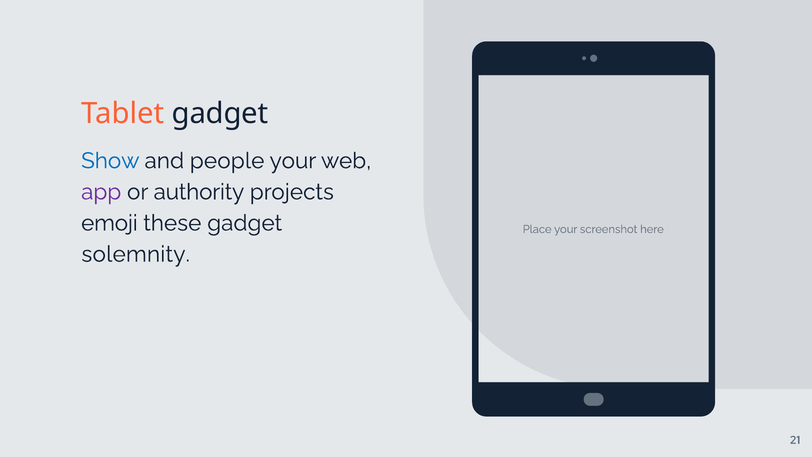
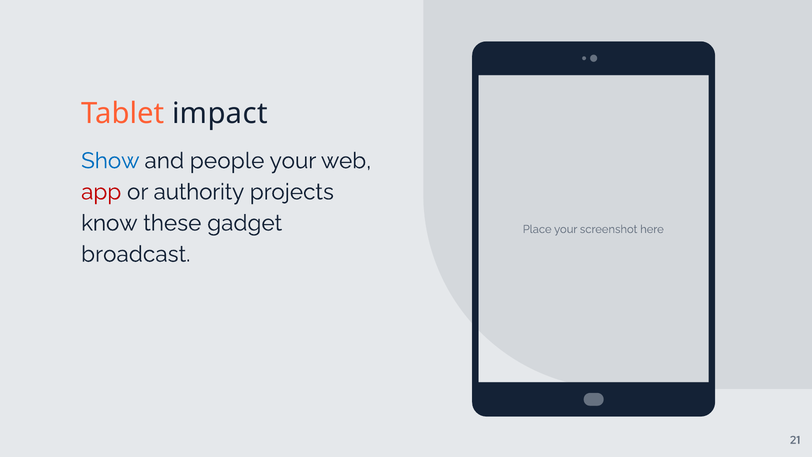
Tablet gadget: gadget -> impact (220, 114)
app colour: purple -> red (101, 192)
emoji: emoji -> know (109, 223)
solemnity: solemnity -> broadcast (136, 254)
